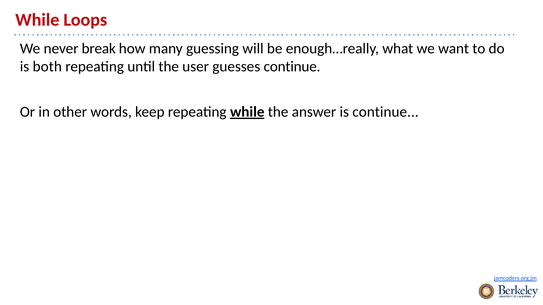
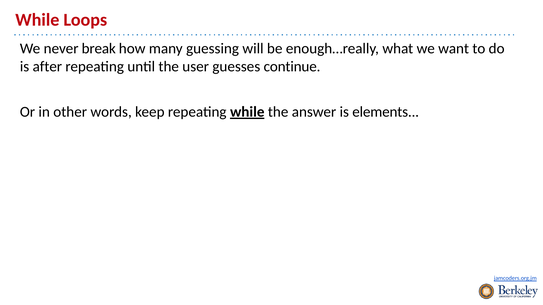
both: both -> after (47, 67)
is continue: continue -> elements (386, 112)
